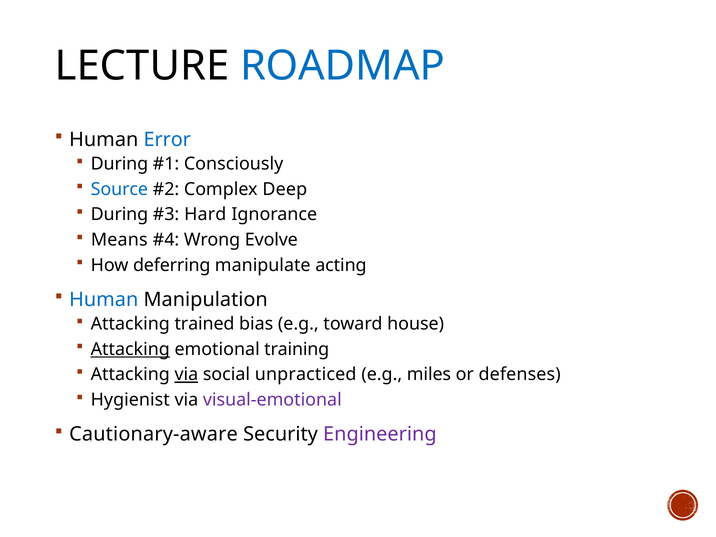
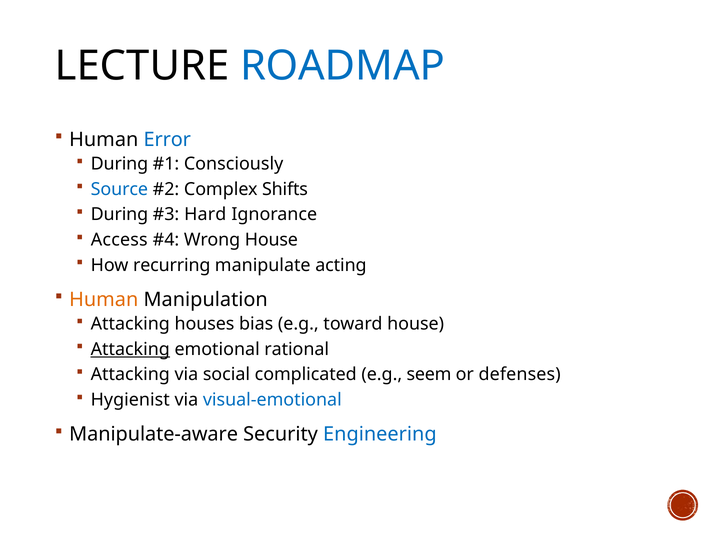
Deep: Deep -> Shifts (285, 189)
Means: Means -> Access (119, 240)
Wrong Evolve: Evolve -> House (271, 240)
deferring: deferring -> recurring (172, 265)
Human colour: blue -> orange (104, 300)
trained: trained -> houses (204, 324)
training: training -> rational (297, 349)
via underline: present -> none (186, 375)
unpracticed: unpracticed -> complicated (306, 375)
miles: miles -> seem (429, 375)
visual-emotional colour: purple -> blue (272, 400)
Cautionary-aware: Cautionary-aware -> Manipulate-aware (154, 434)
Engineering colour: purple -> blue (380, 434)
